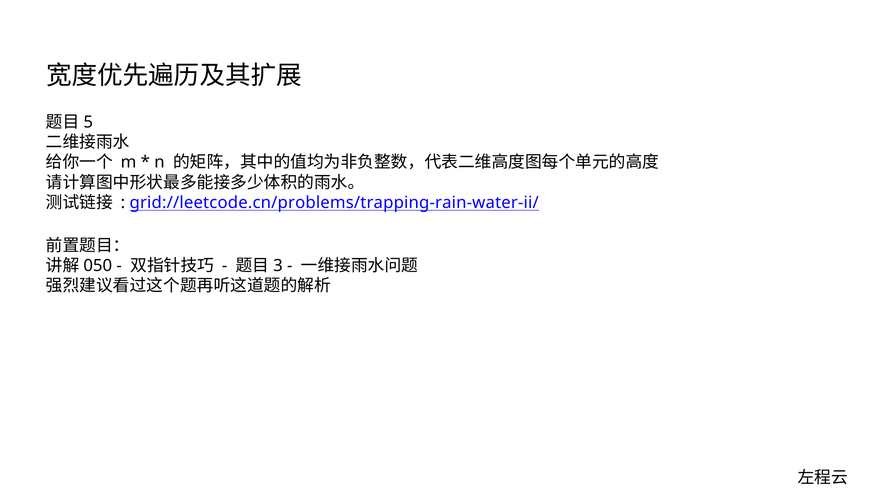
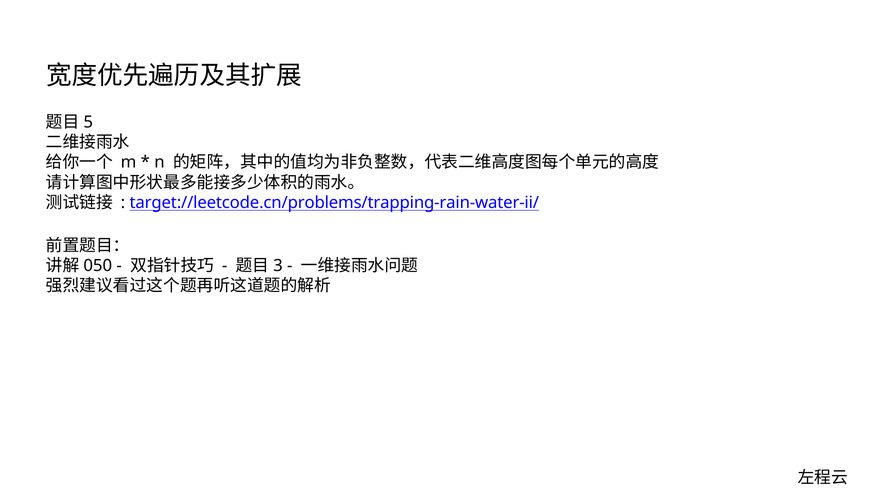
grid://leetcode.cn/problems/trapping-rain-water-ii/: grid://leetcode.cn/problems/trapping-rain-water-ii/ -> target://leetcode.cn/problems/trapping-rain-water-ii/ (334, 203)
